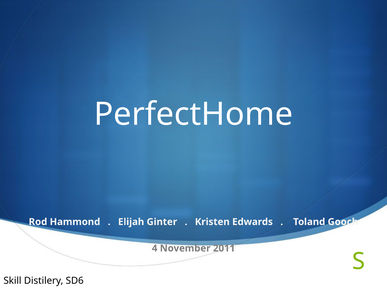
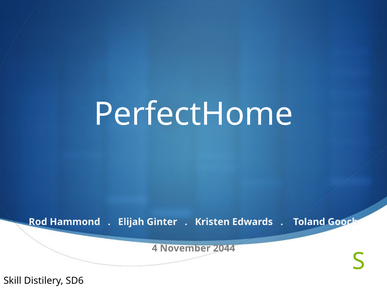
2011: 2011 -> 2044 (224, 248)
